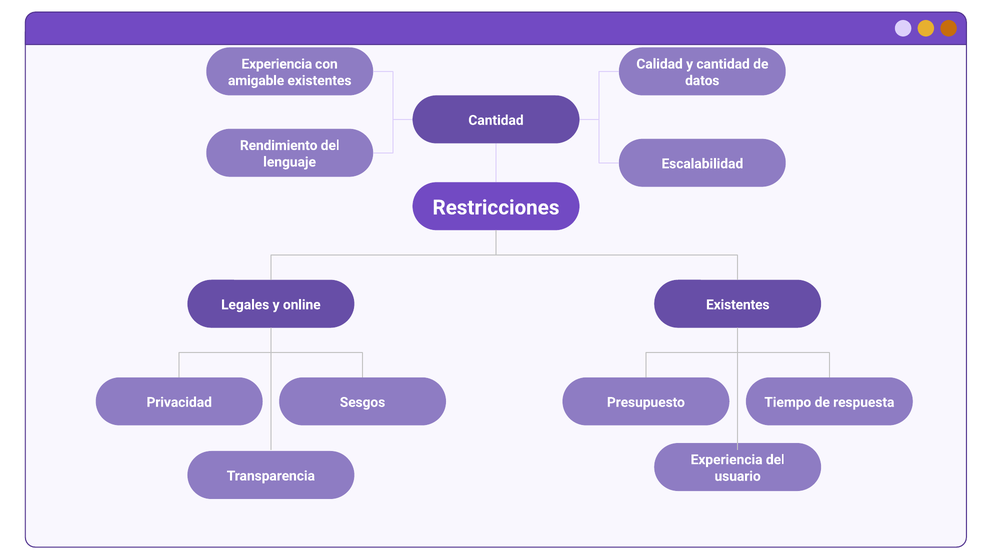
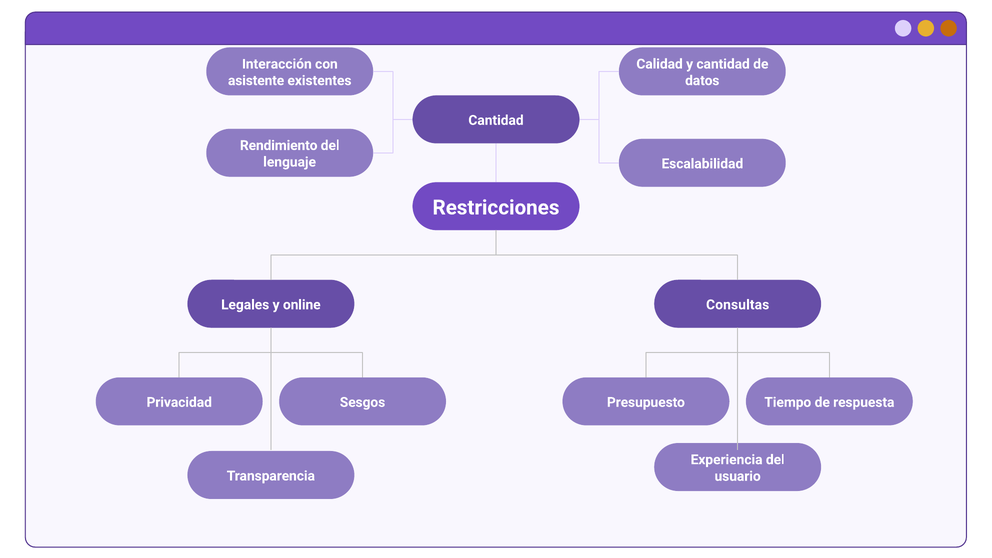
Experiencia: Experiencia -> Interacción (277, 64)
amigable: amigable -> asistente (256, 81)
Existentes: Existentes -> Consultas (738, 305)
